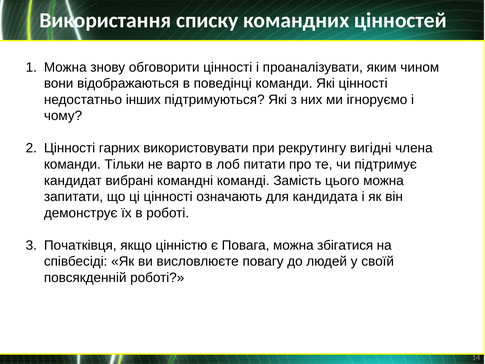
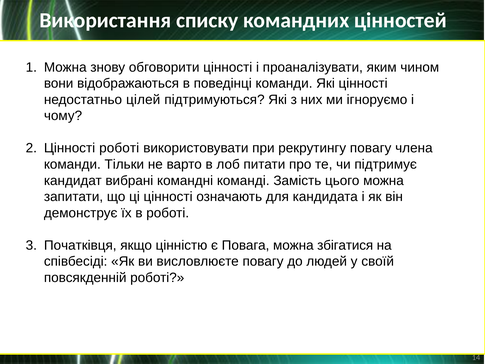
інших: інших -> цілей (143, 100)
Цінності гарних: гарних -> роботі (119, 148)
рекрутингу вигідні: вигідні -> повагу (371, 148)
